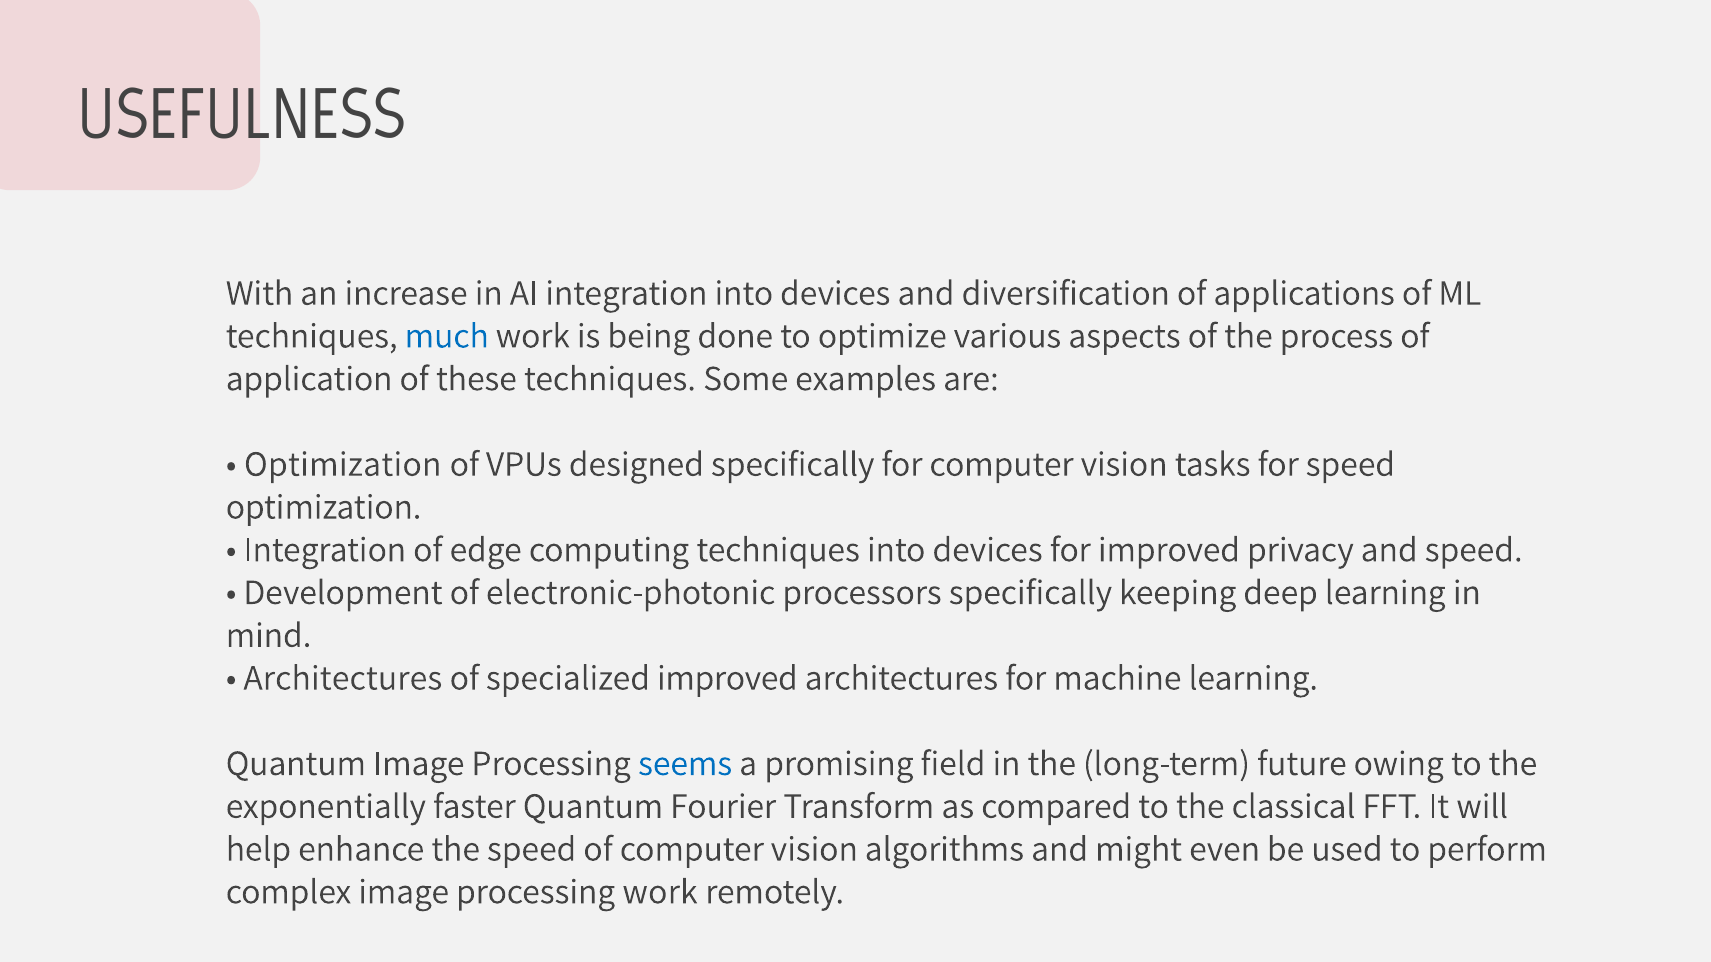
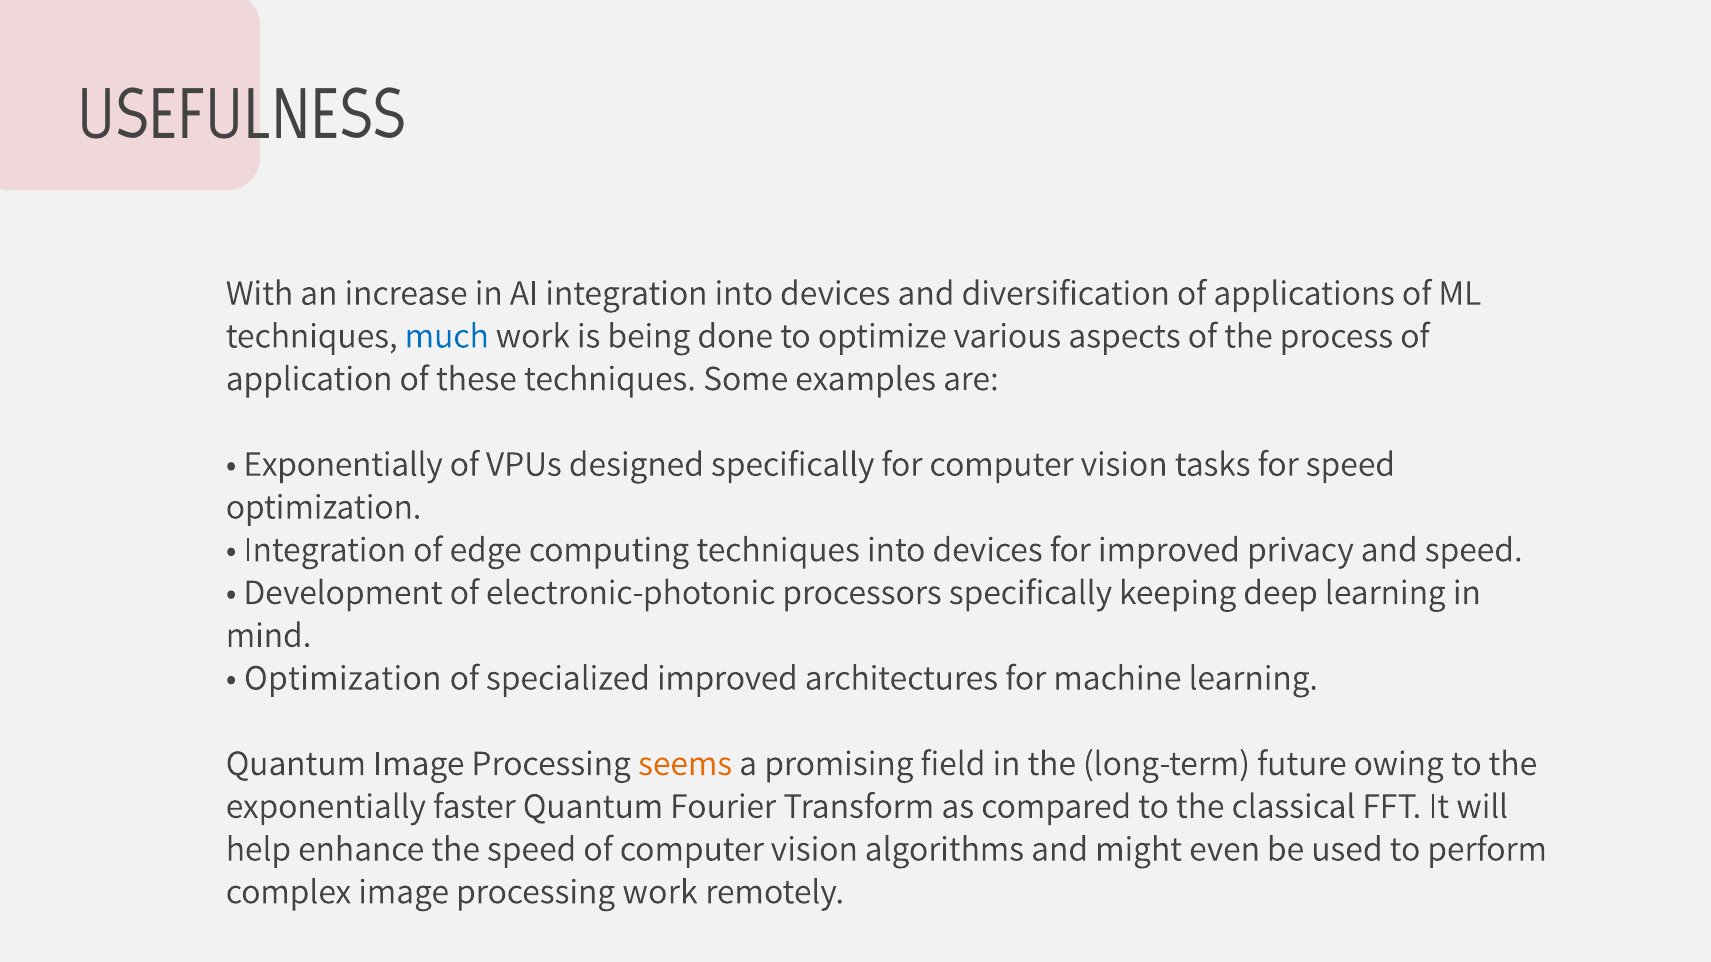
Optimization: Optimization -> Exponentially (343, 464)
Architectures: Architectures -> Optimization (343, 678)
seems colour: blue -> orange (685, 764)
